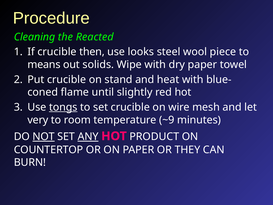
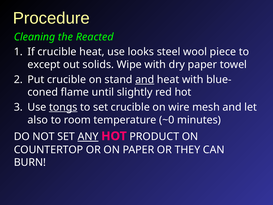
crucible then: then -> heat (92, 52)
means: means -> except (44, 65)
and underline: none -> present (145, 79)
very: very -> also (38, 120)
~9: ~9 -> ~0 (167, 120)
NOT underline: present -> none (44, 136)
